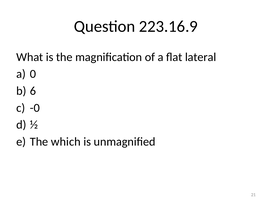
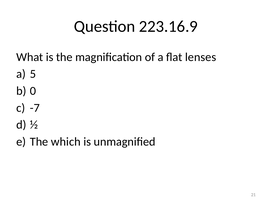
lateral: lateral -> lenses (201, 57)
0: 0 -> 5 (33, 74)
6: 6 -> 0 (33, 91)
-0: -0 -> -7 (35, 108)
